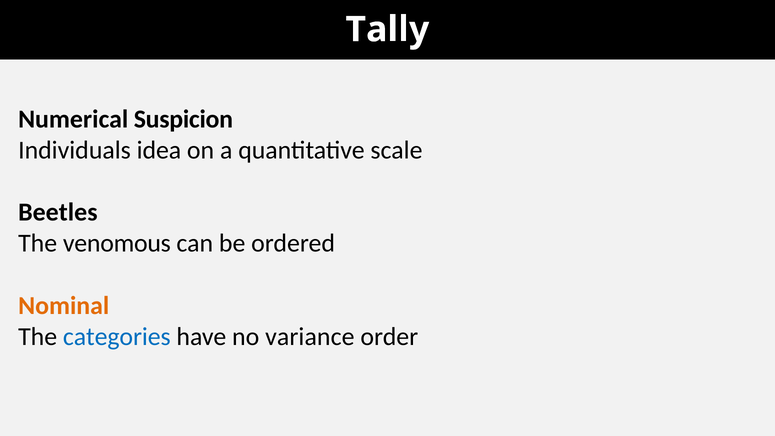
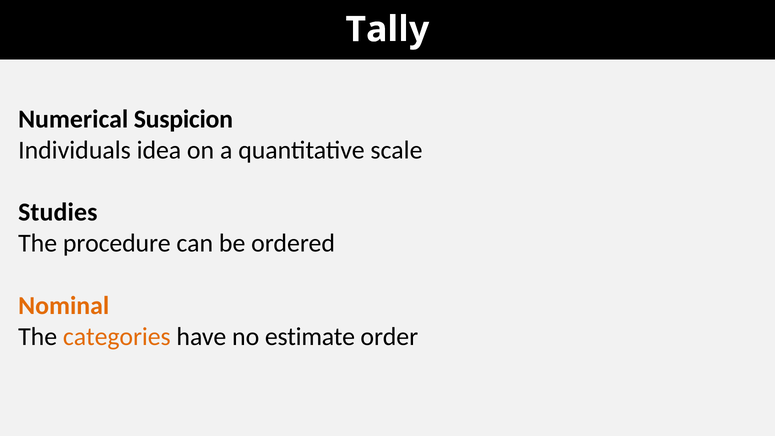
Beetles: Beetles -> Studies (58, 212)
venomous: venomous -> procedure (117, 243)
categories colour: blue -> orange (117, 336)
variance: variance -> estimate (310, 336)
